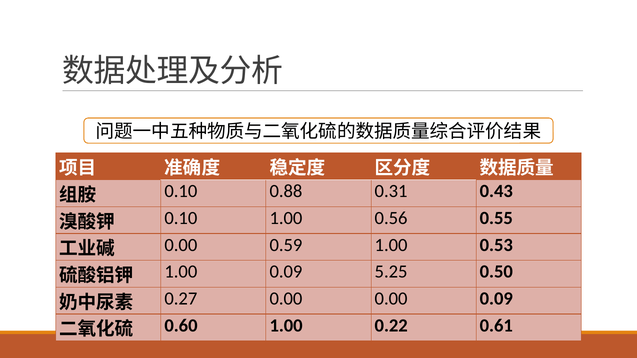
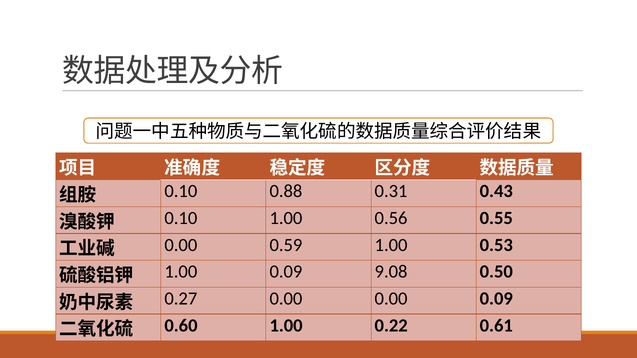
5.25: 5.25 -> 9.08 (391, 272)
